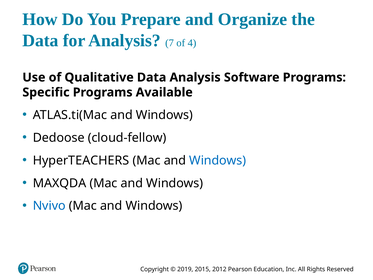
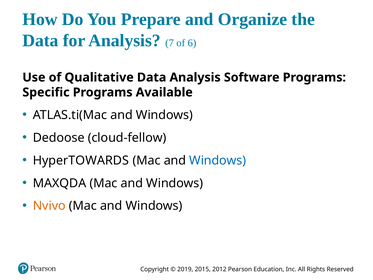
4: 4 -> 6 (192, 43)
TEACHERS: TEACHERS -> TOWARDS (99, 160)
Nvivo colour: blue -> orange (49, 206)
